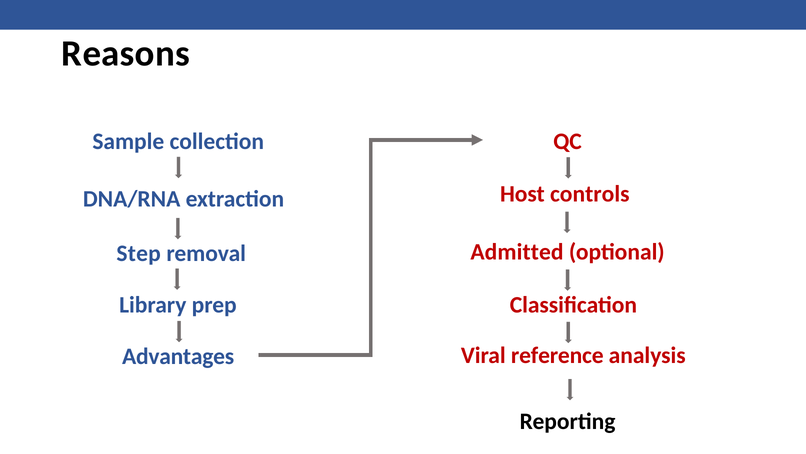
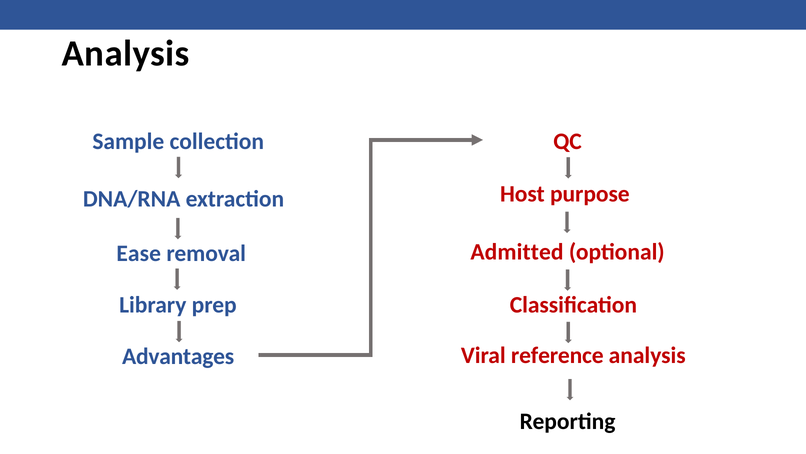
Reasons: Reasons -> Analysis (126, 54)
controls: controls -> purpose (590, 194)
Step: Step -> Ease (139, 253)
